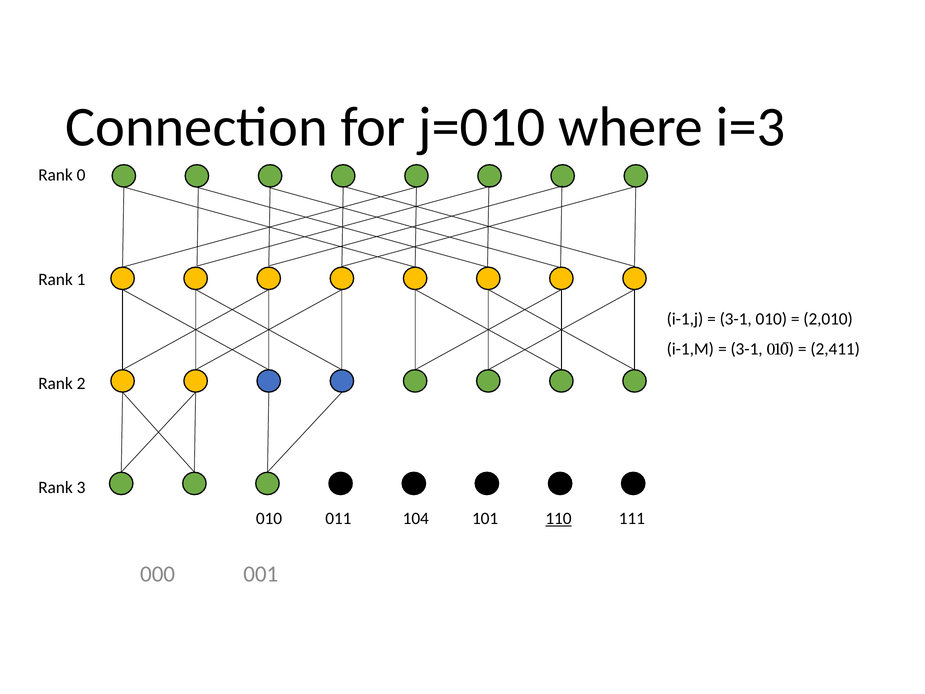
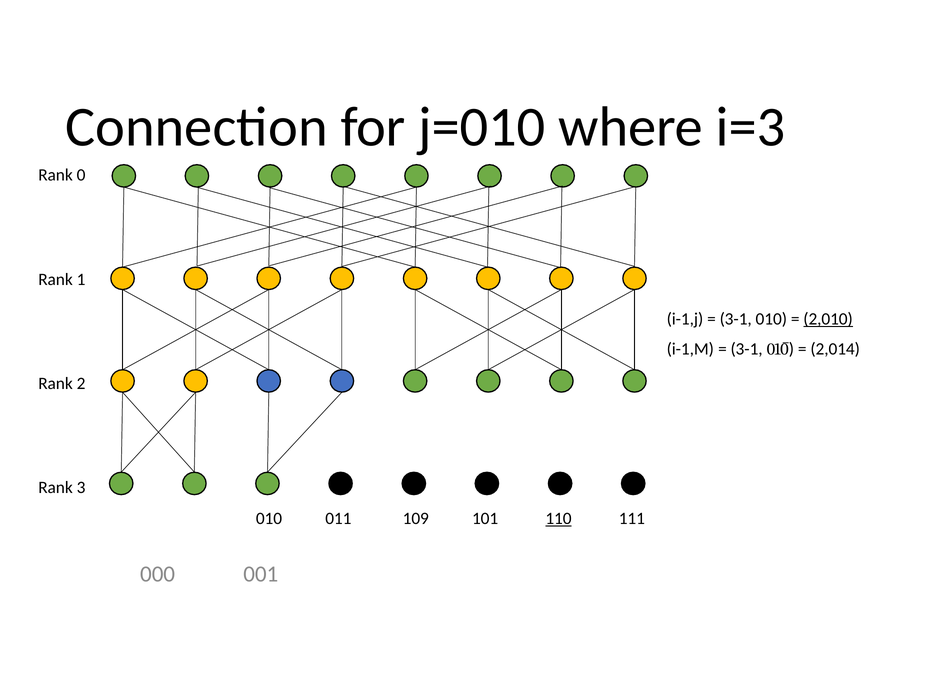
2,010 underline: none -> present (828, 319)
2,411: 2,411 -> 2,014 (835, 349)
104: 104 -> 109 (416, 519)
